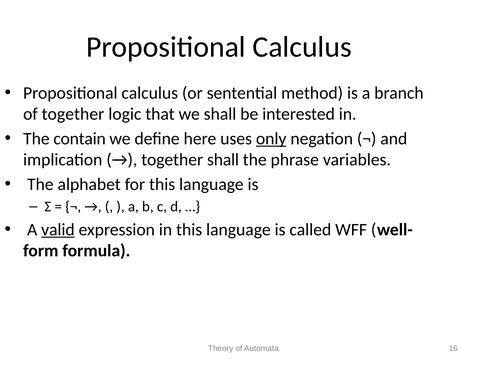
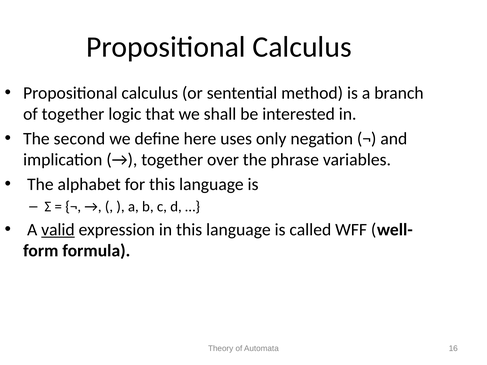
contain: contain -> second (79, 139)
only underline: present -> none (271, 139)
together shall: shall -> over (223, 160)
